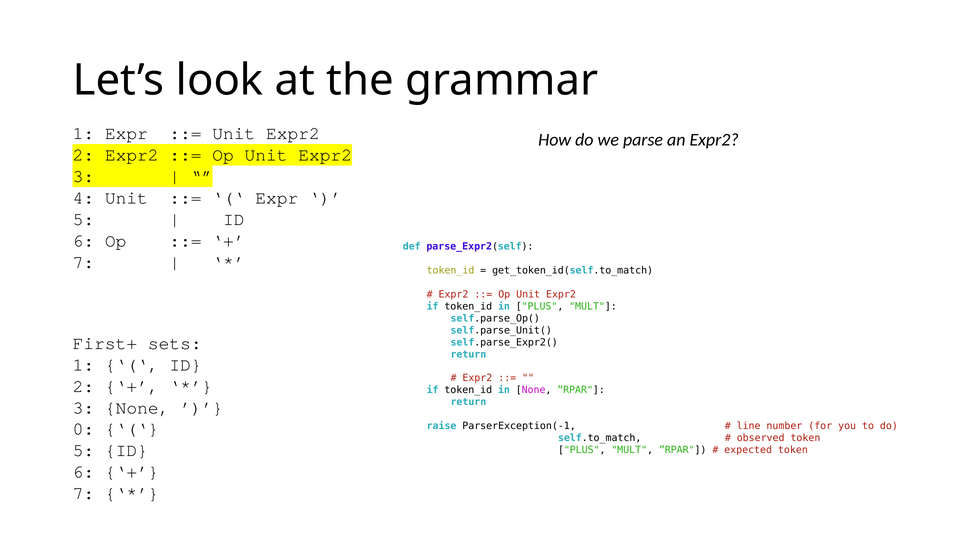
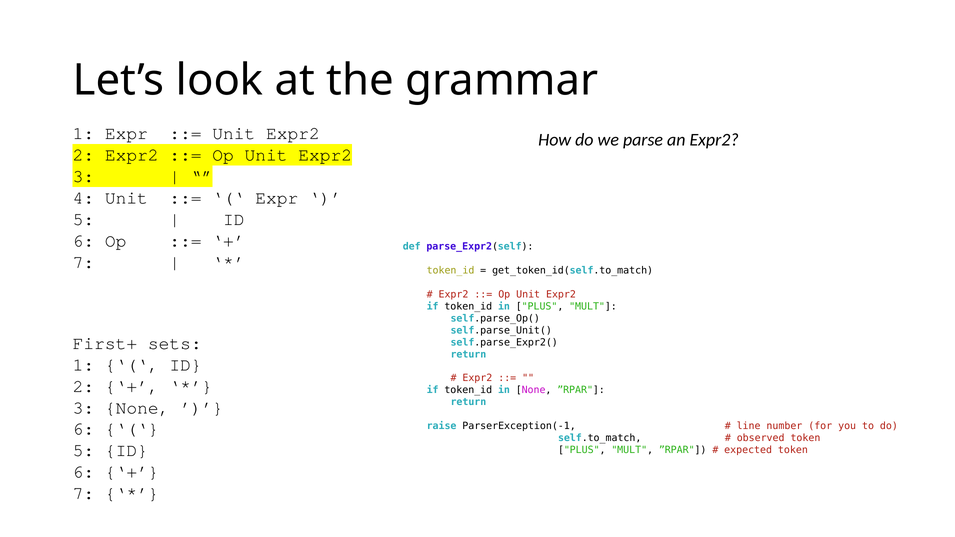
0: 0 -> 6 (83, 429)
